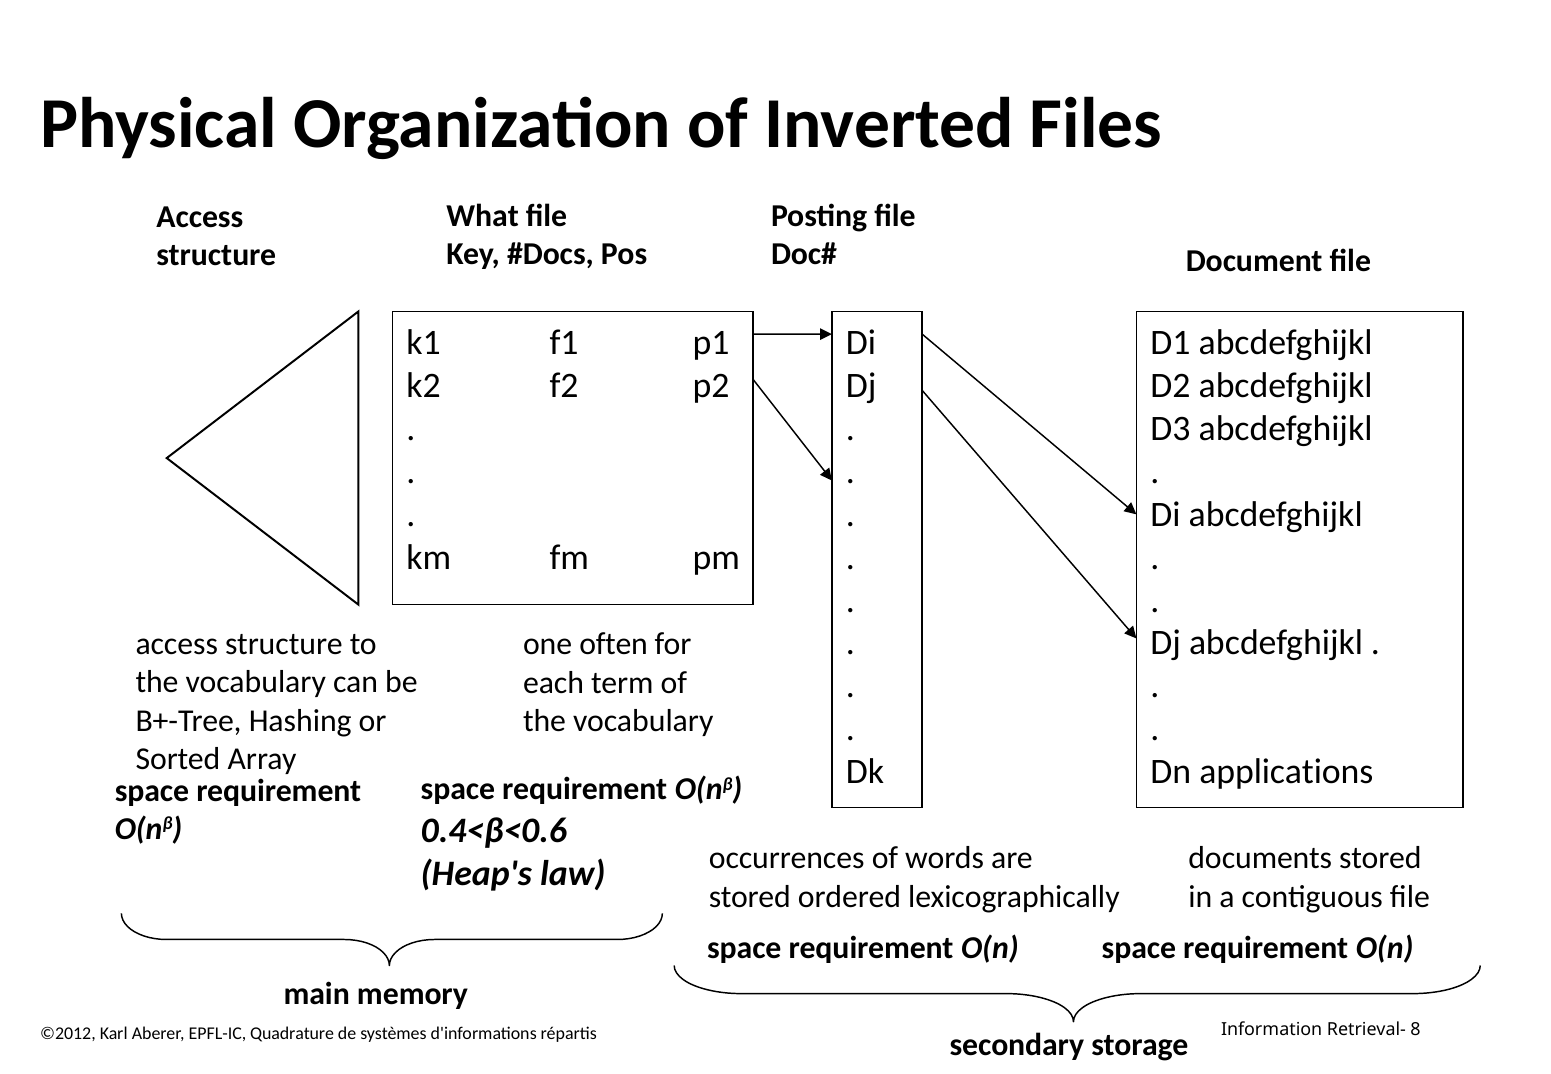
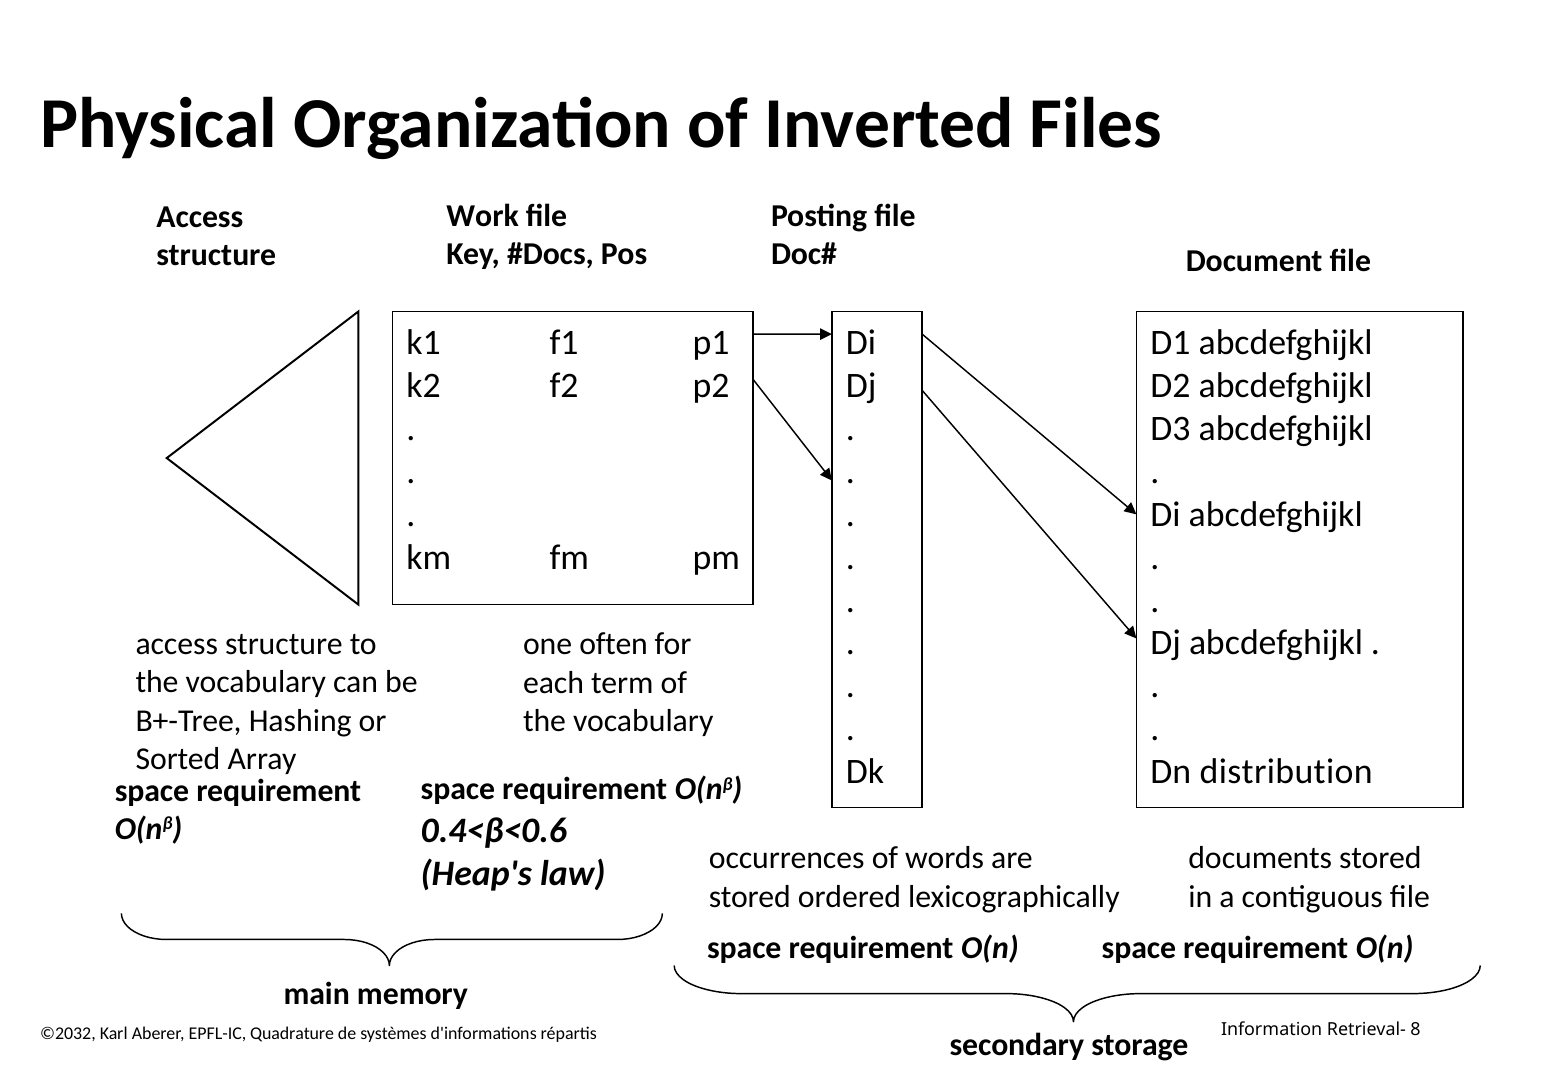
What: What -> Work (483, 216)
applications: applications -> distribution (1286, 772)
©2012: ©2012 -> ©2032 (68, 1033)
